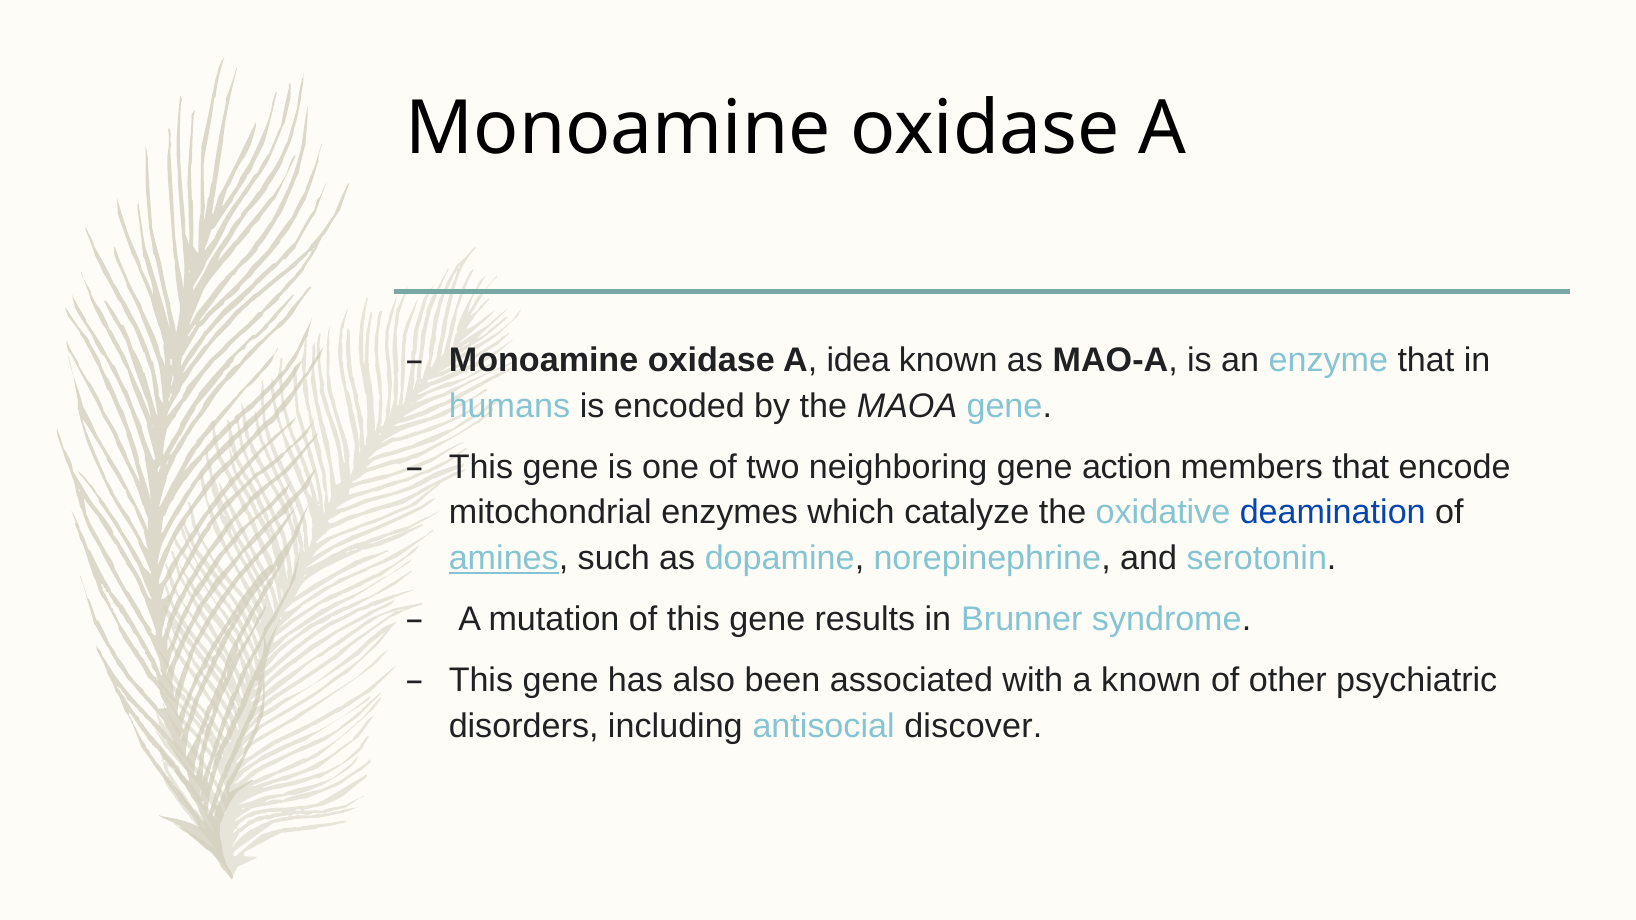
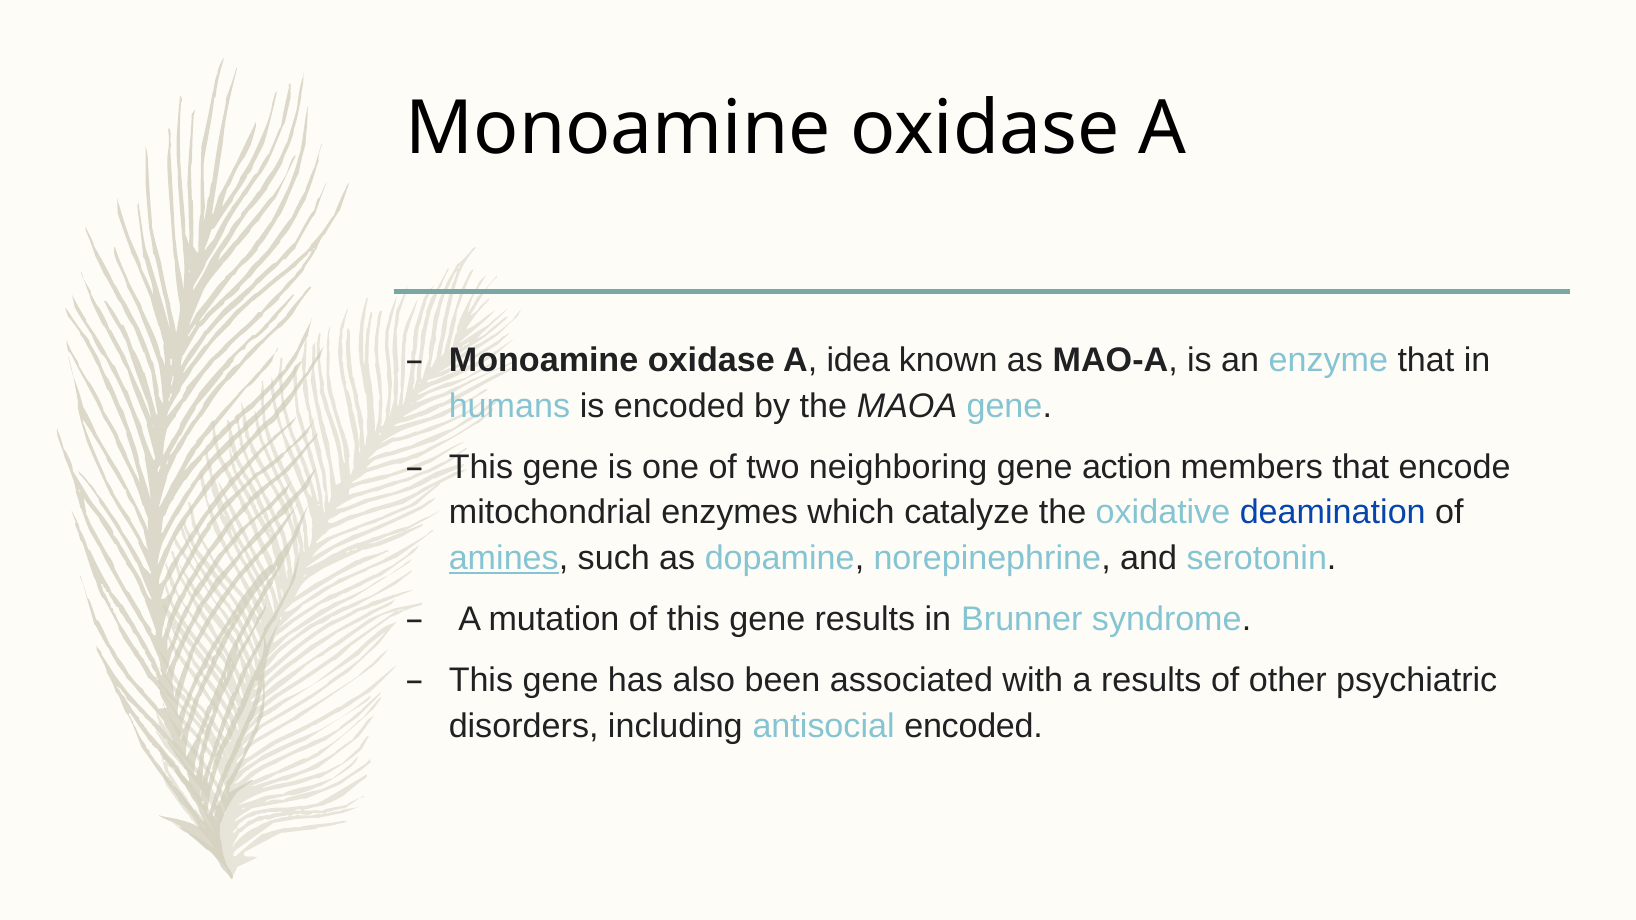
a known: known -> results (1151, 681)
antisocial discover: discover -> encoded (974, 726)
